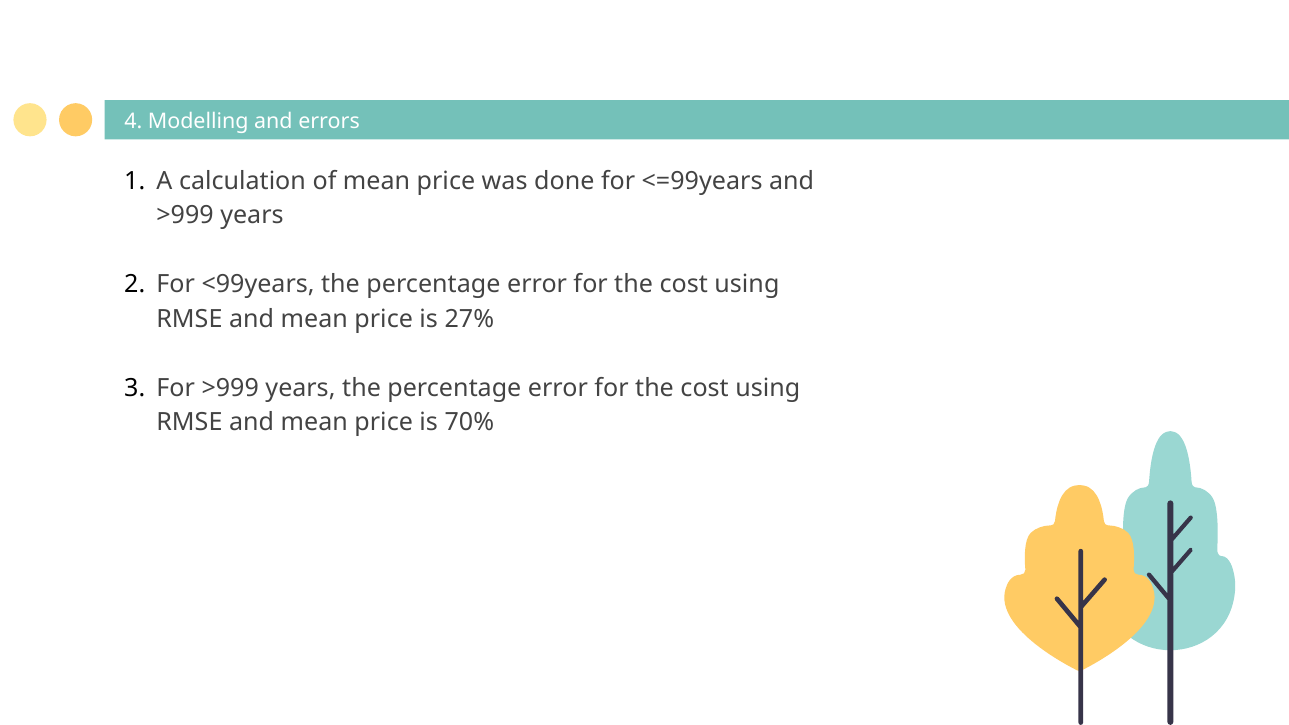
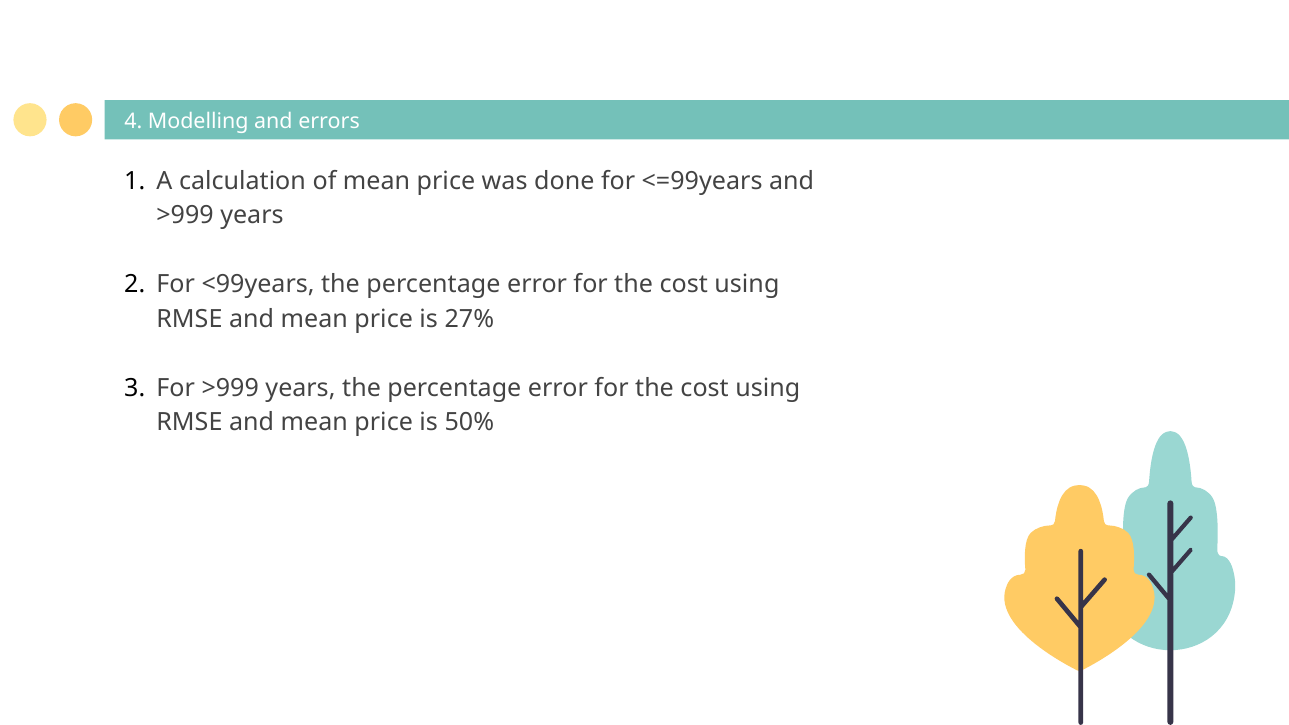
70%: 70% -> 50% (469, 423)
